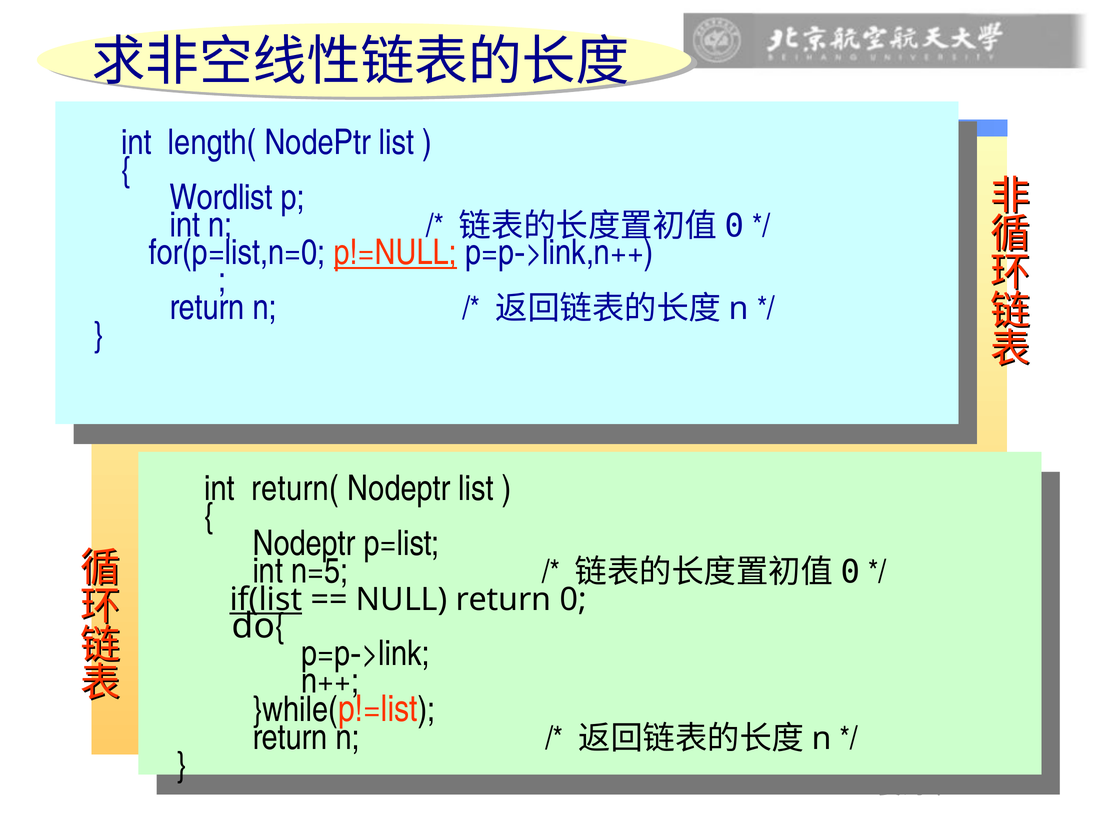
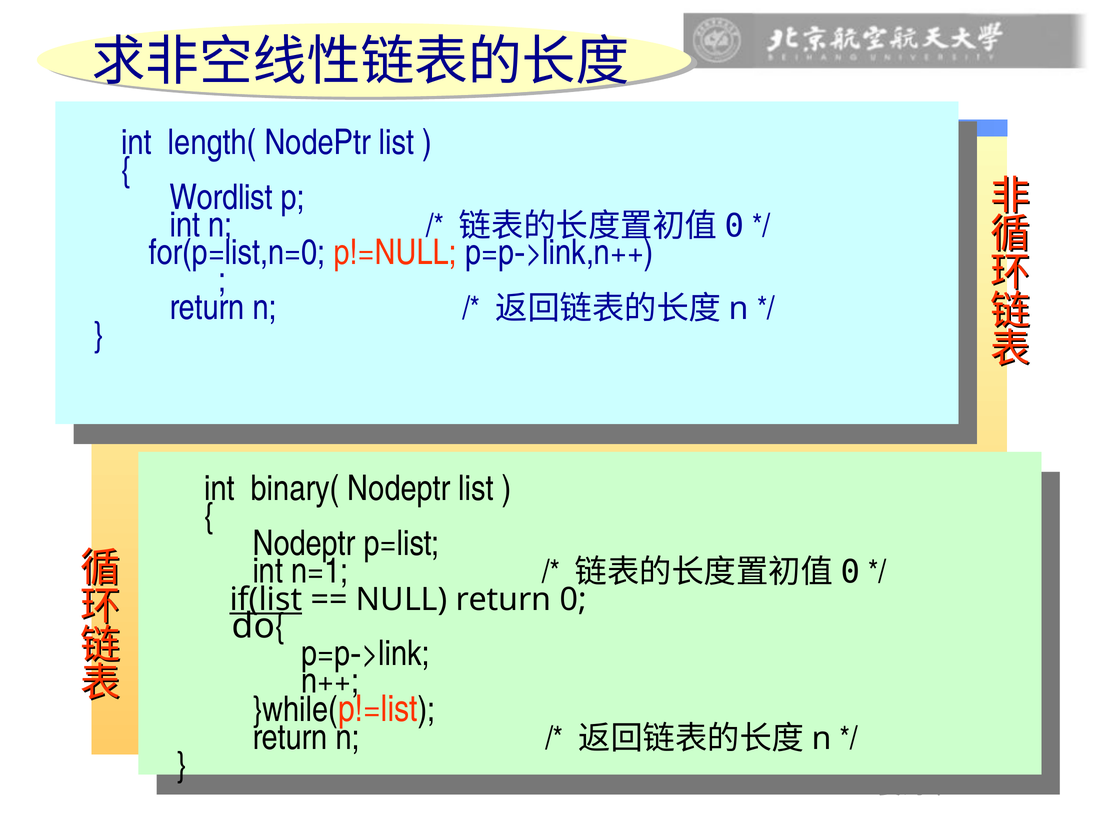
p!=NULL underline: present -> none (395, 253)
return(: return( -> binary( (295, 488)
n=5: n=5 -> n=1 (320, 571)
